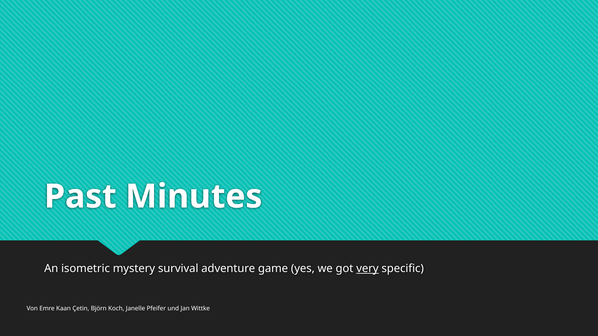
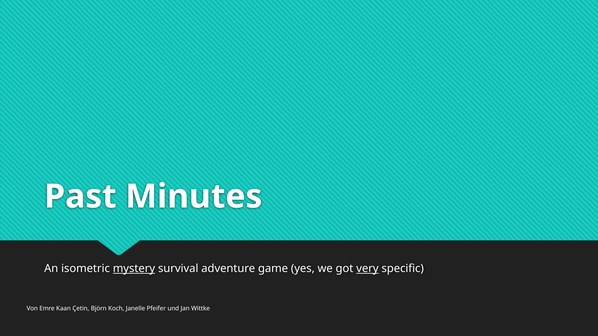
mystery underline: none -> present (134, 269)
